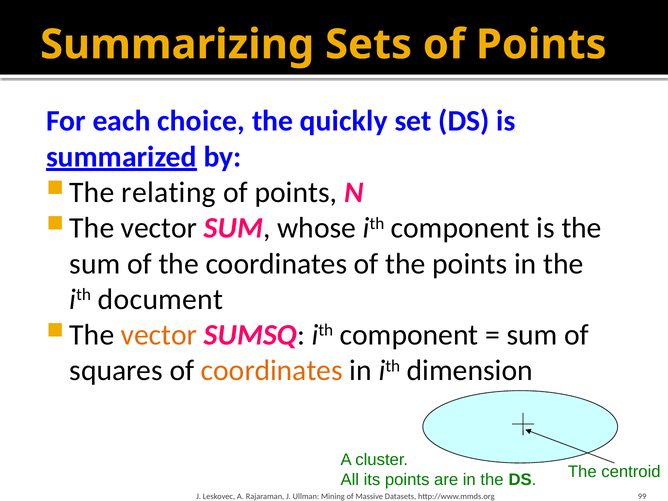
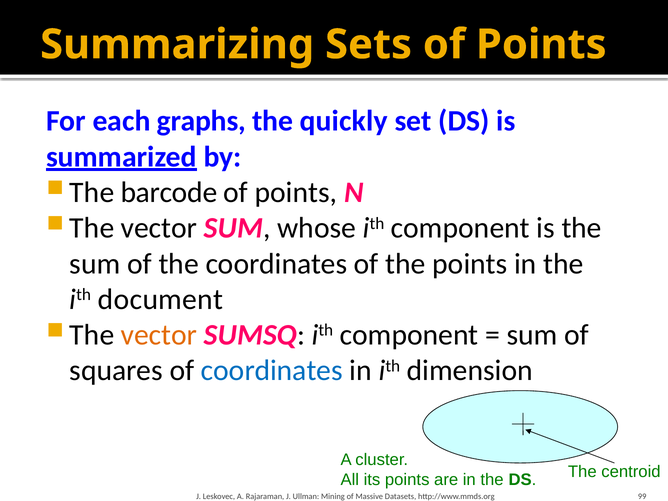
choice: choice -> graphs (201, 121)
relating: relating -> barcode (169, 192)
coordinates colour: orange -> blue (272, 371)
